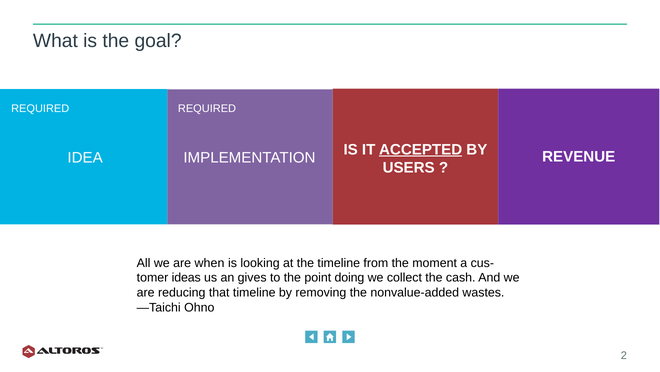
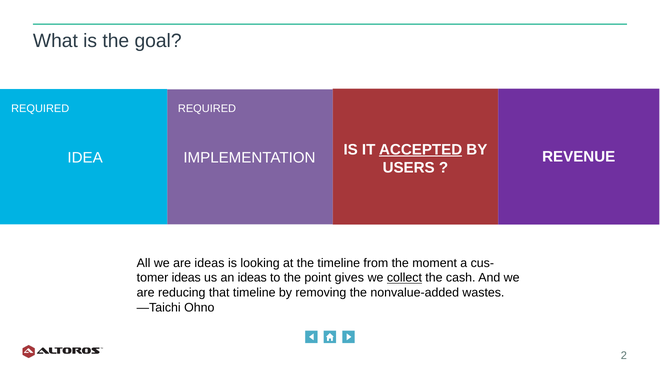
are when: when -> ideas (210, 262)
an gives: gives -> ideas (252, 277)
doing: doing -> gives (349, 277)
collect underline: none -> present (404, 277)
